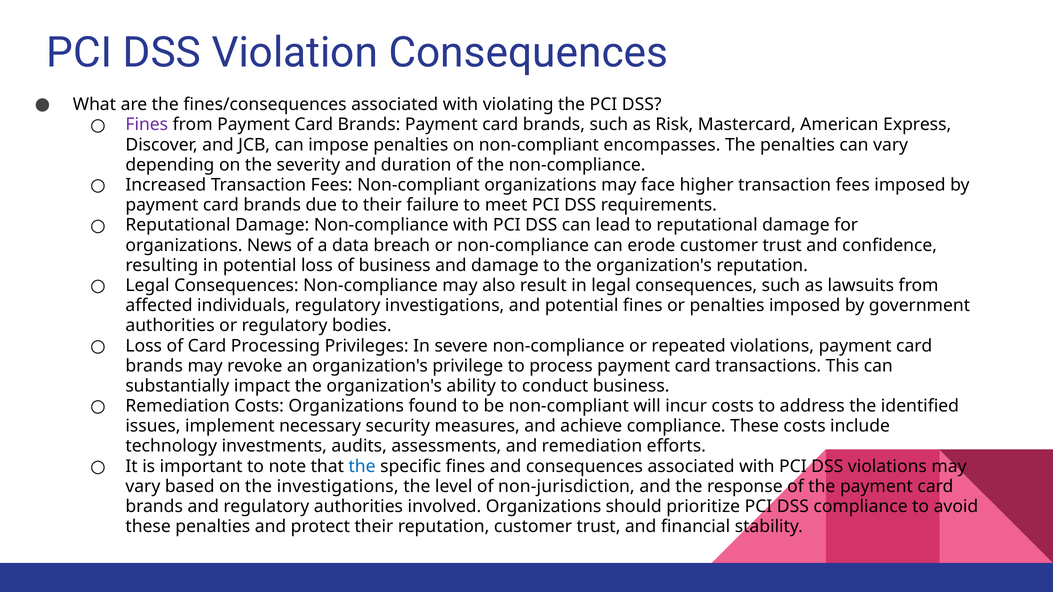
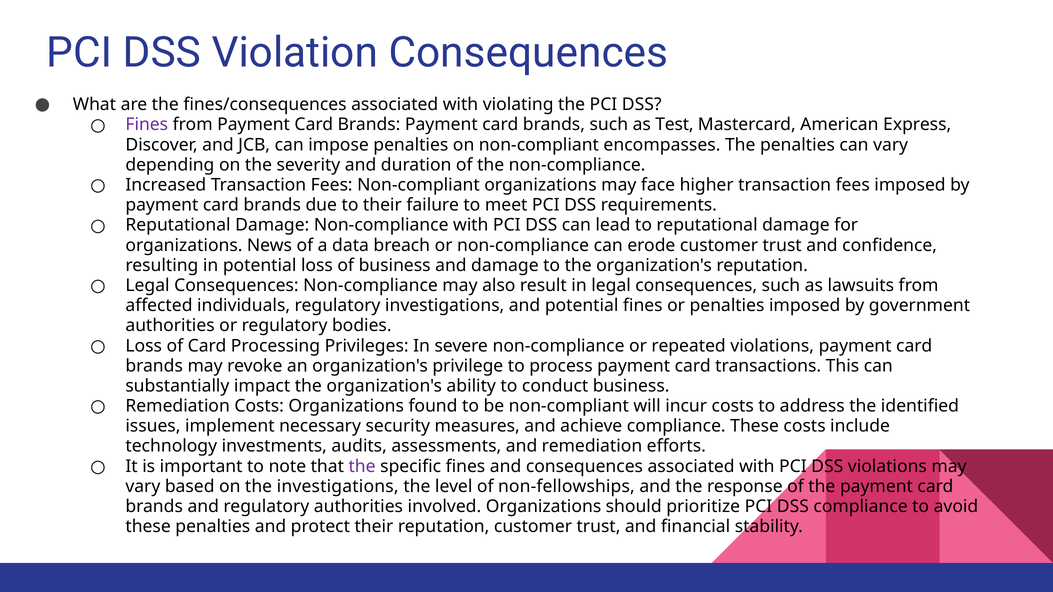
Risk: Risk -> Test (674, 125)
the colour: blue -> purple (362, 467)
non-jurisdiction: non-jurisdiction -> non-fellowships (566, 487)
